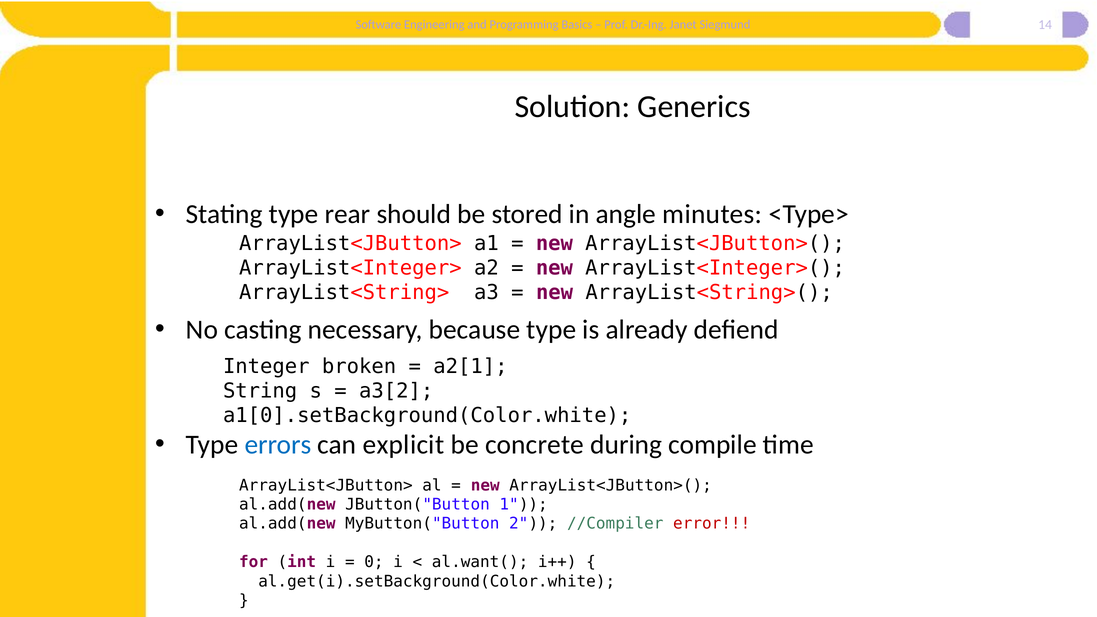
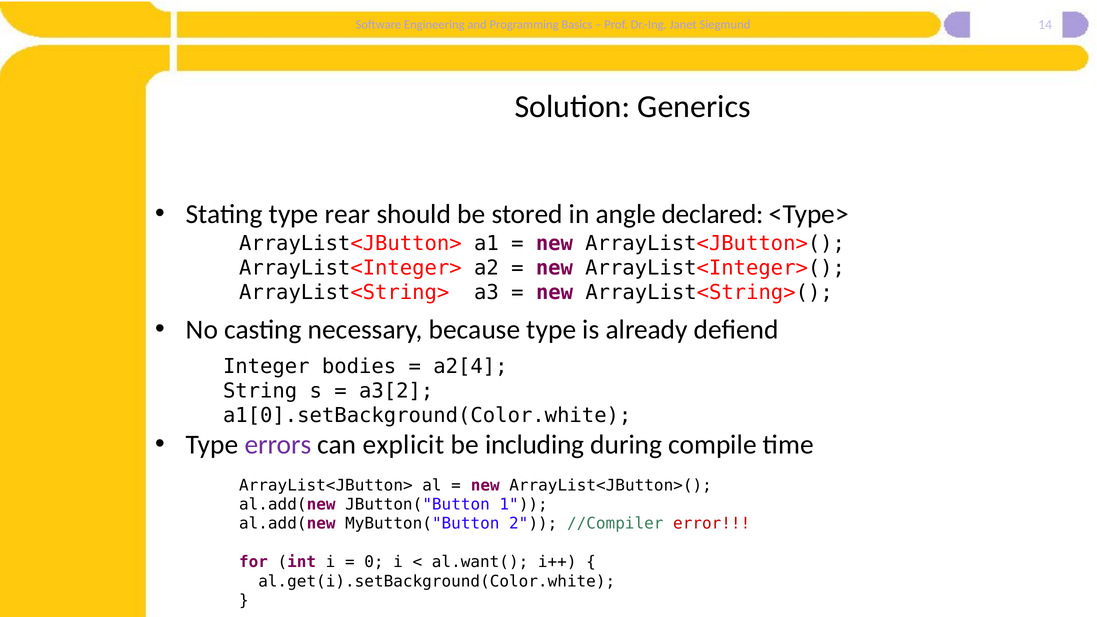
minutes: minutes -> declared (713, 214)
broken: broken -> bodies (359, 366)
a2[1: a2[1 -> a2[4 (470, 366)
errors colour: blue -> purple (278, 445)
concrete: concrete -> including (535, 445)
